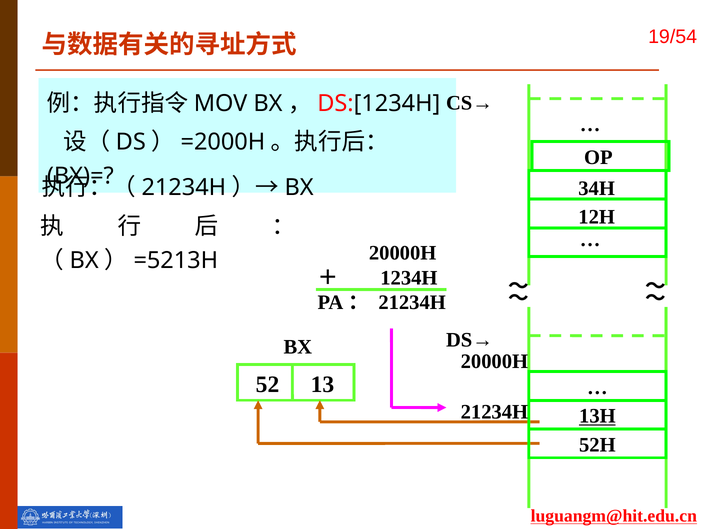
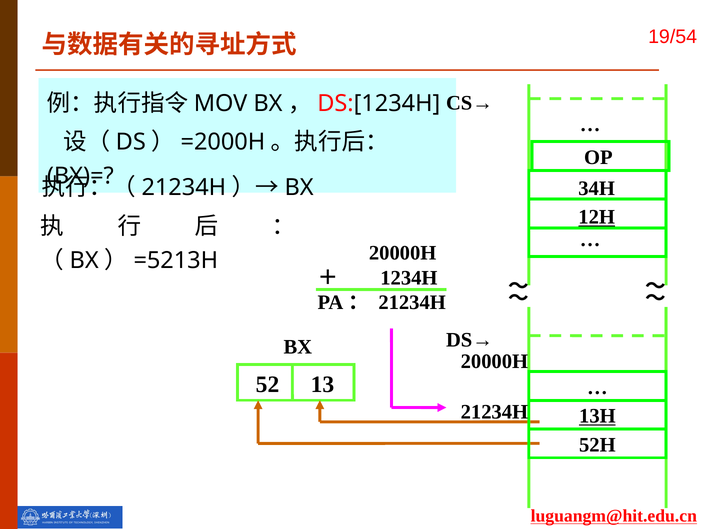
12H underline: none -> present (597, 217)
